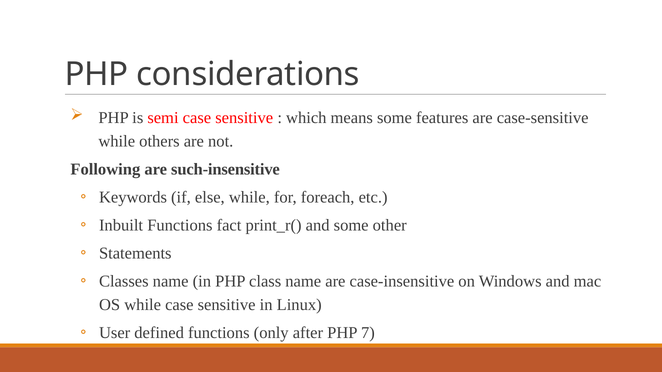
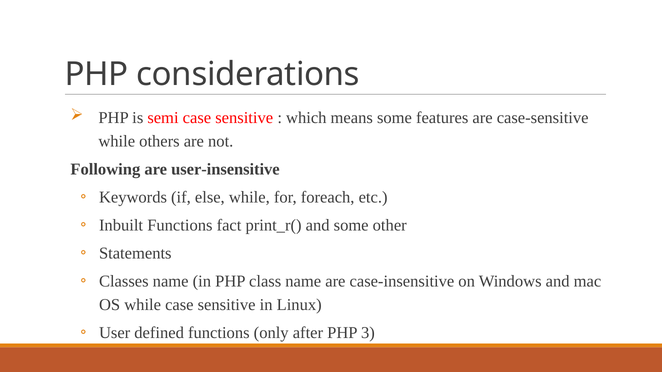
such-insensitive: such-insensitive -> user-insensitive (225, 170)
7: 7 -> 3 (368, 333)
